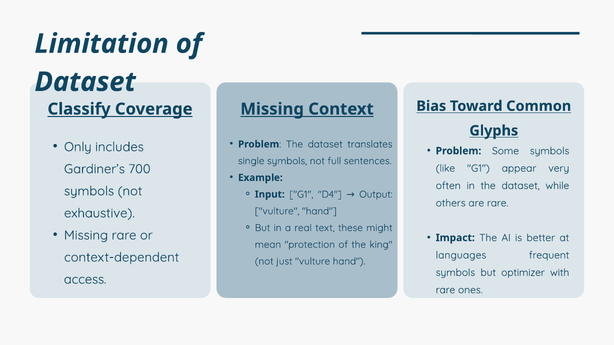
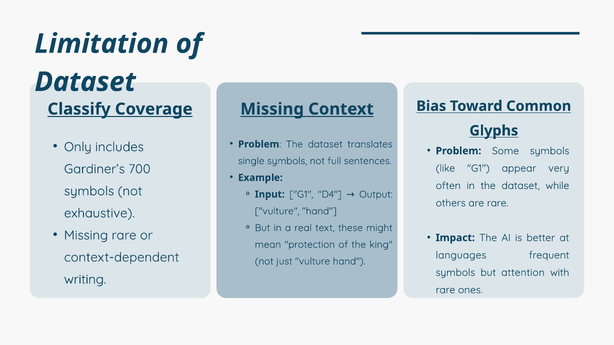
optimizer: optimizer -> attention (523, 273)
access: access -> writing (85, 280)
